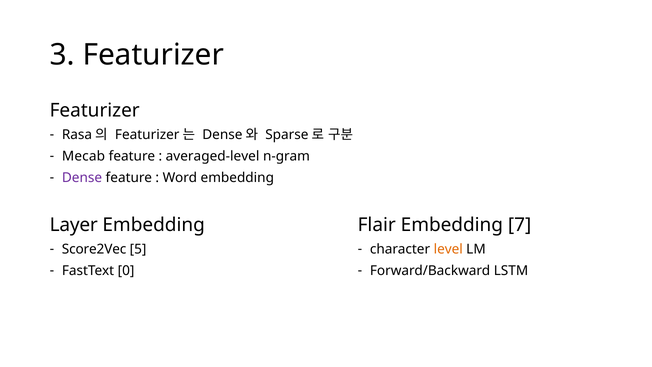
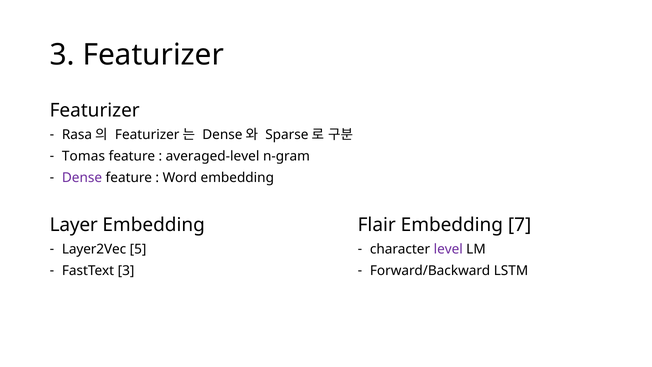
Mecab: Mecab -> Tomas (83, 156)
Score2Vec: Score2Vec -> Layer2Vec (94, 249)
level colour: orange -> purple (448, 249)
FastText 0: 0 -> 3 (126, 271)
